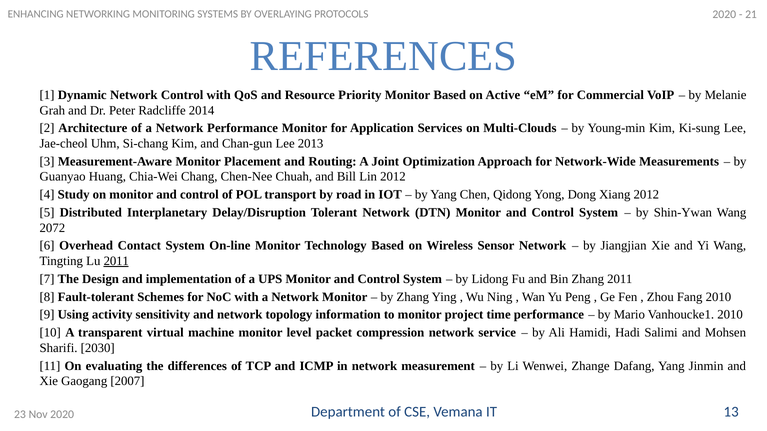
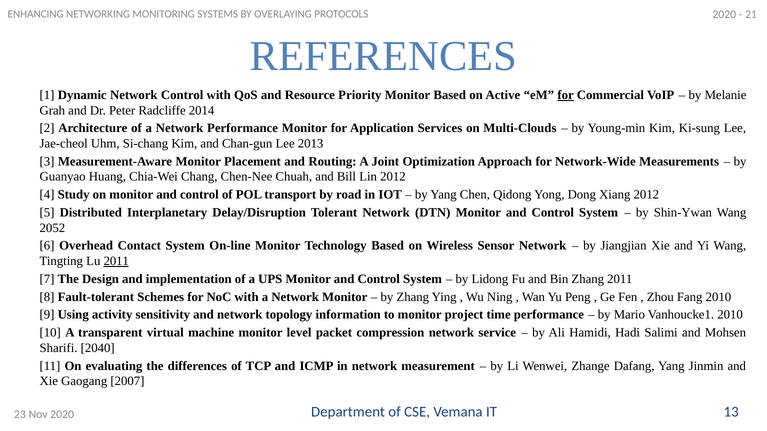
for underline: none -> present (566, 95)
2072: 2072 -> 2052 (52, 228)
2030: 2030 -> 2040 (98, 348)
